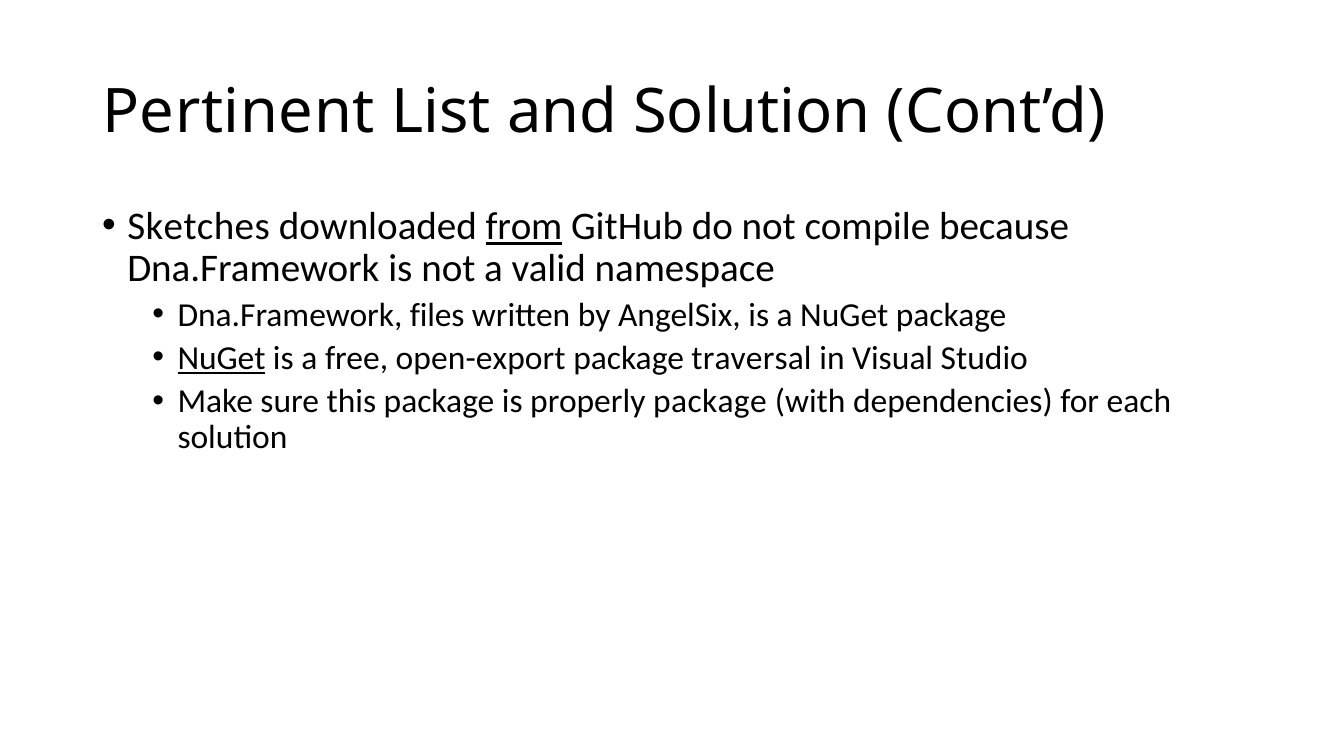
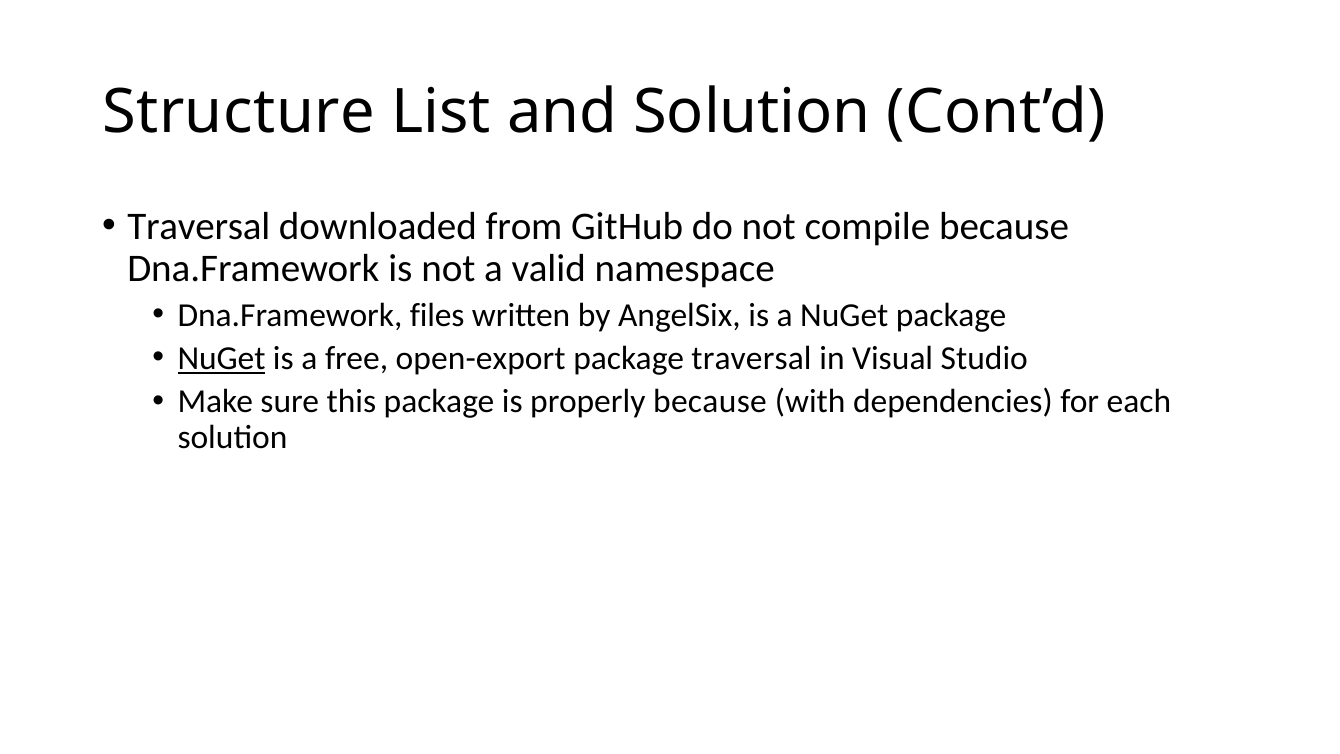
Pertinent: Pertinent -> Structure (239, 113)
Sketches: Sketches -> Traversal (199, 227)
from underline: present -> none (524, 227)
properly package: package -> because (710, 401)
